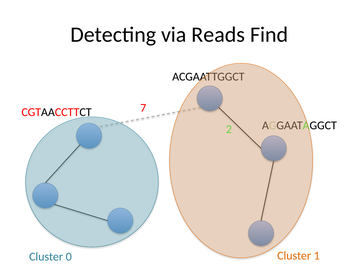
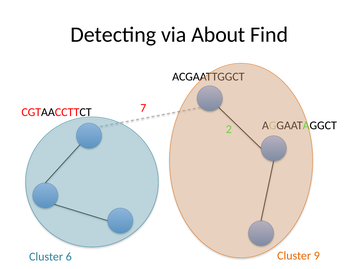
Reads: Reads -> About (218, 35)
0: 0 -> 6 (69, 257)
1: 1 -> 9 (317, 256)
